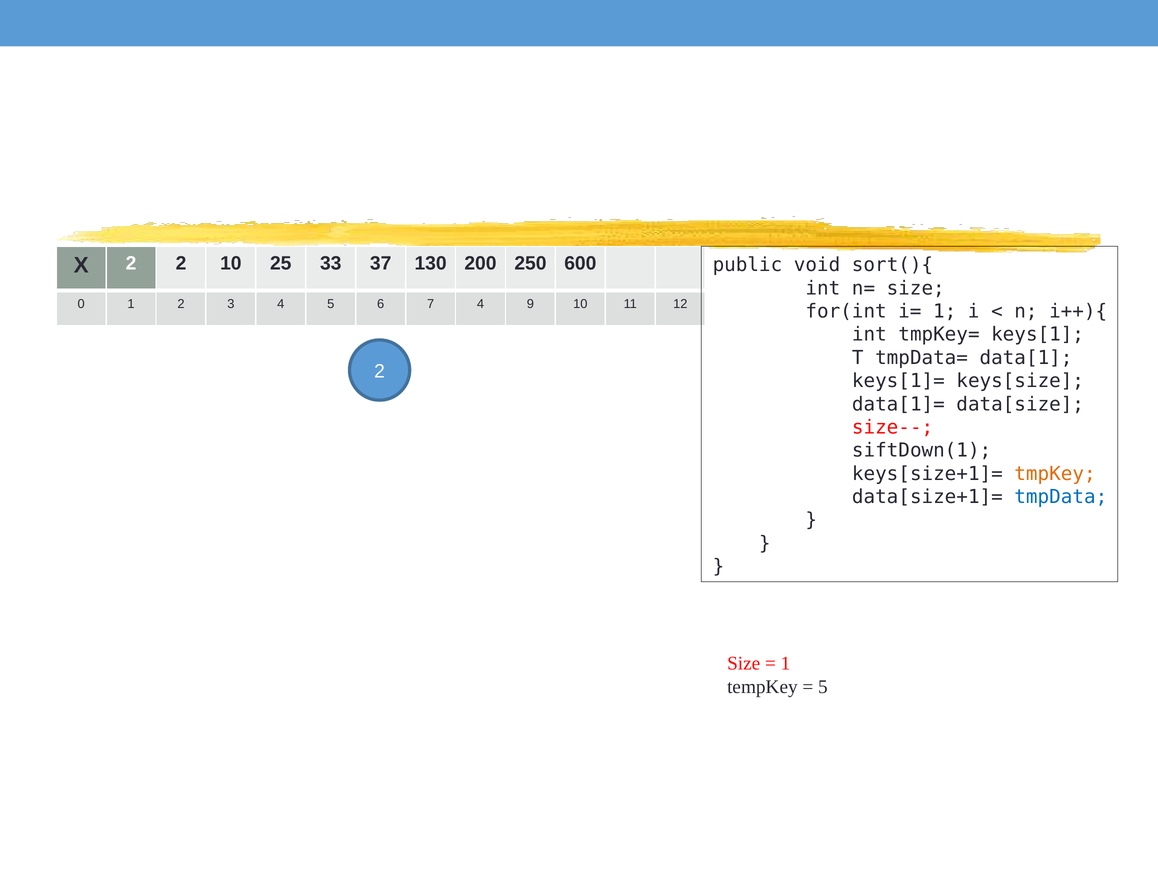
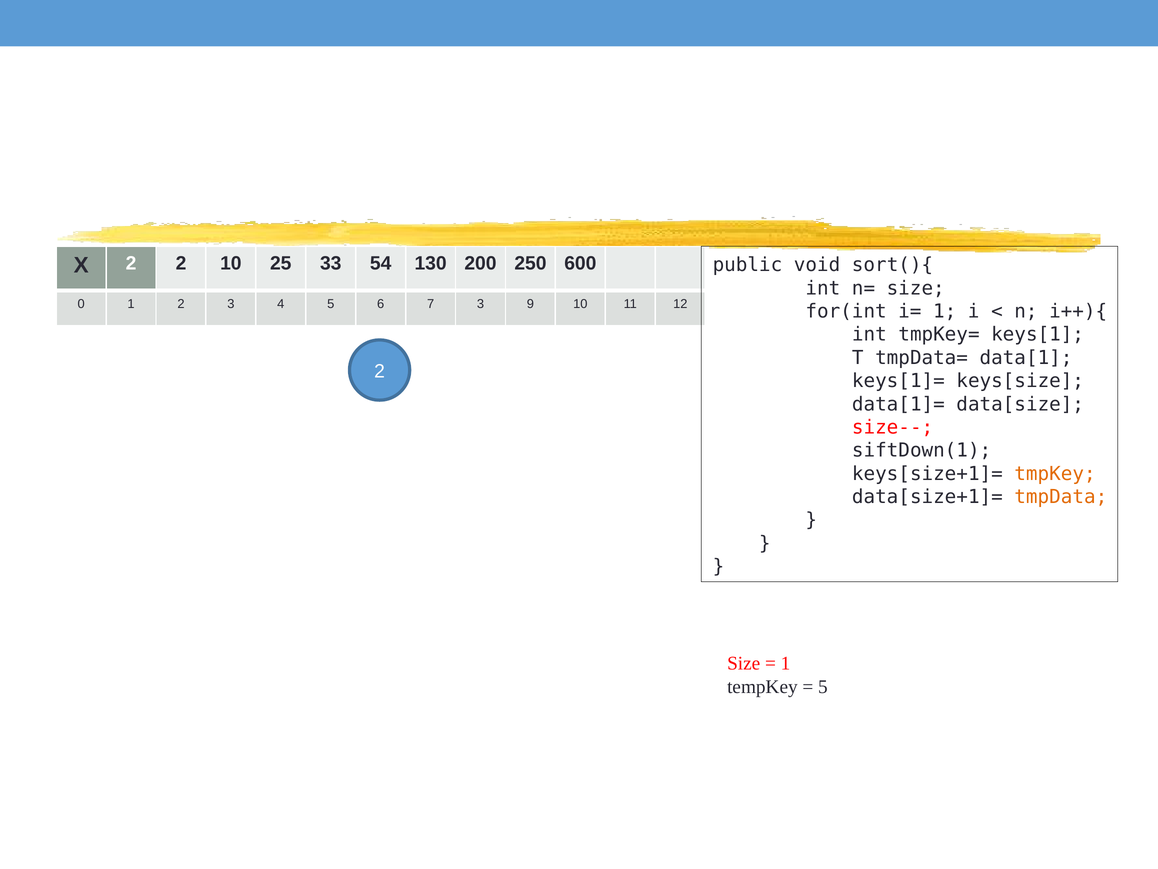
37: 37 -> 54 (381, 263)
7 4: 4 -> 3 (480, 304)
tmpData colour: blue -> orange (1061, 497)
